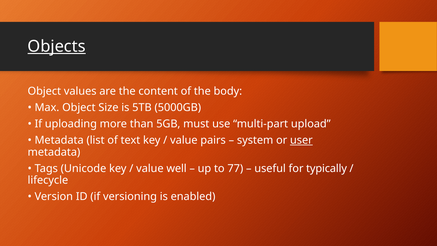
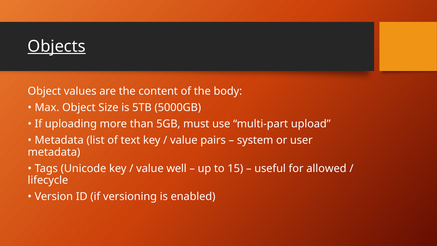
user underline: present -> none (301, 140)
77: 77 -> 15 (235, 168)
typically: typically -> allowed (326, 168)
